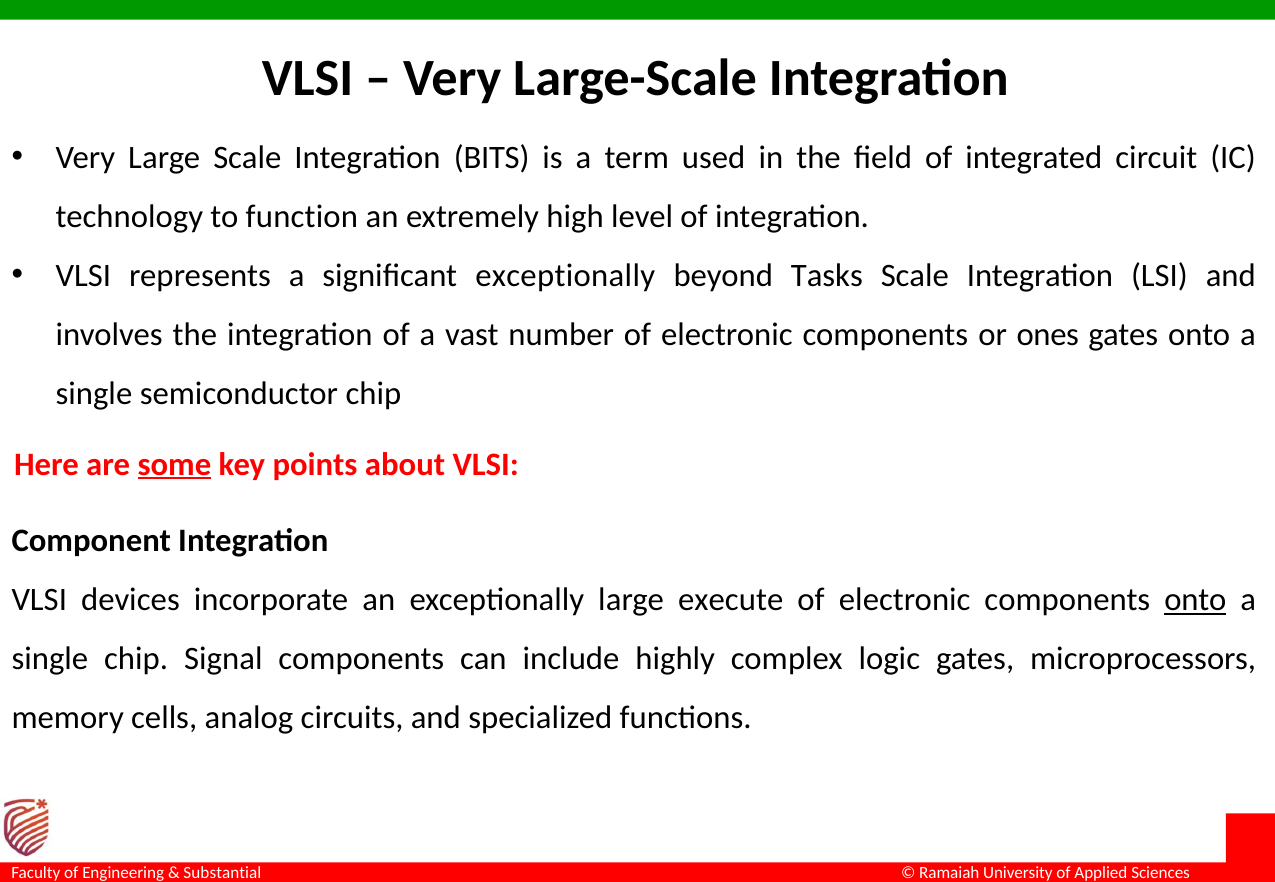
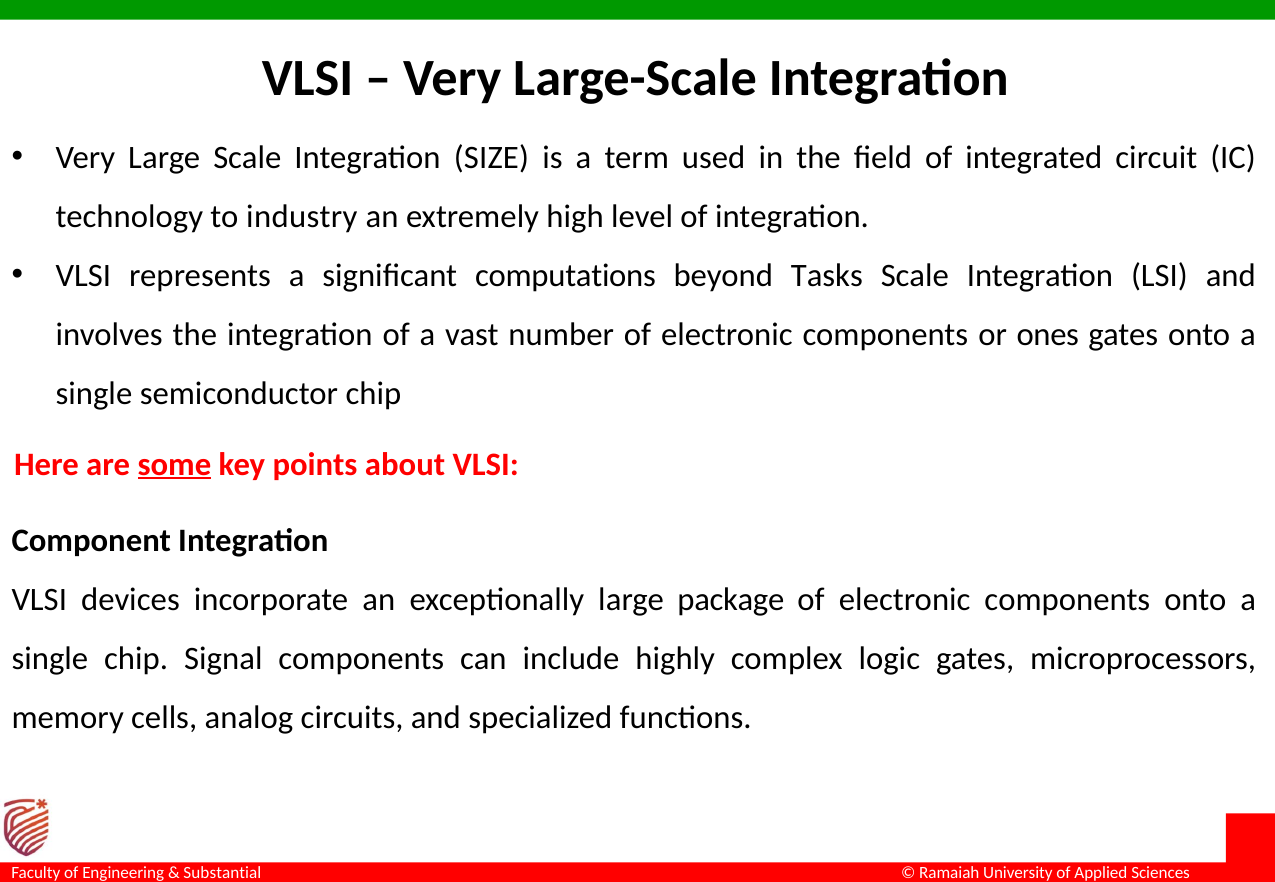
BITS: BITS -> SIZE (491, 158)
function: function -> industry (302, 217)
significant exceptionally: exceptionally -> computations (566, 276)
execute: execute -> package (731, 600)
onto underline: present -> none (1195, 600)
